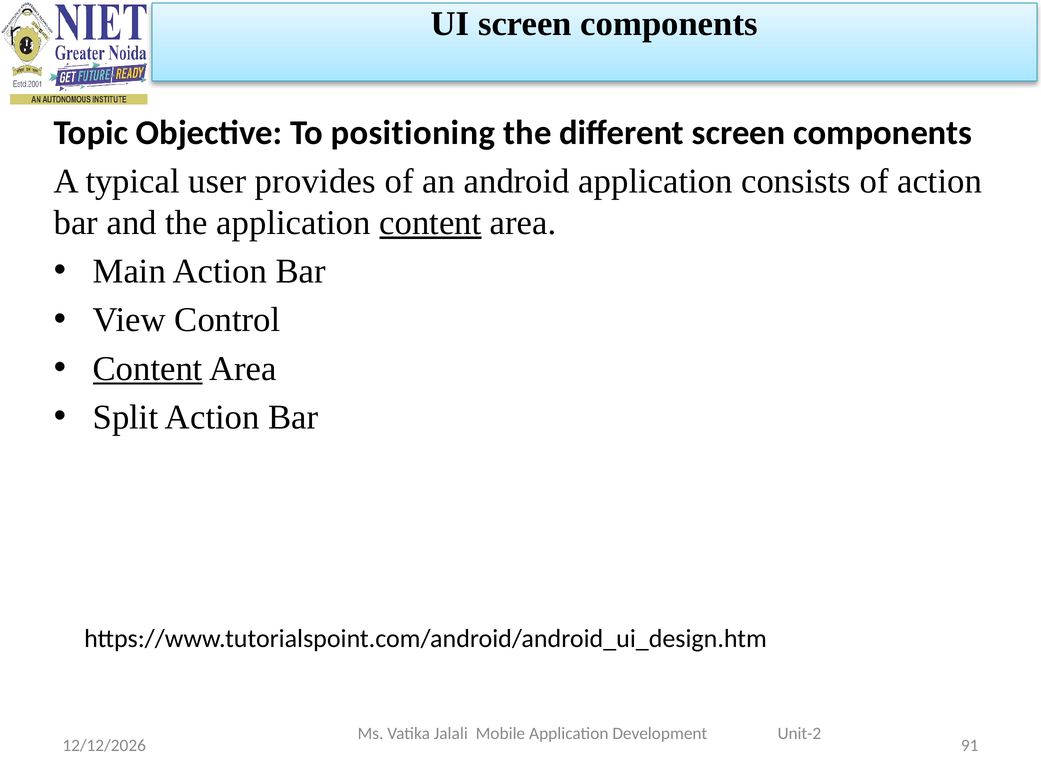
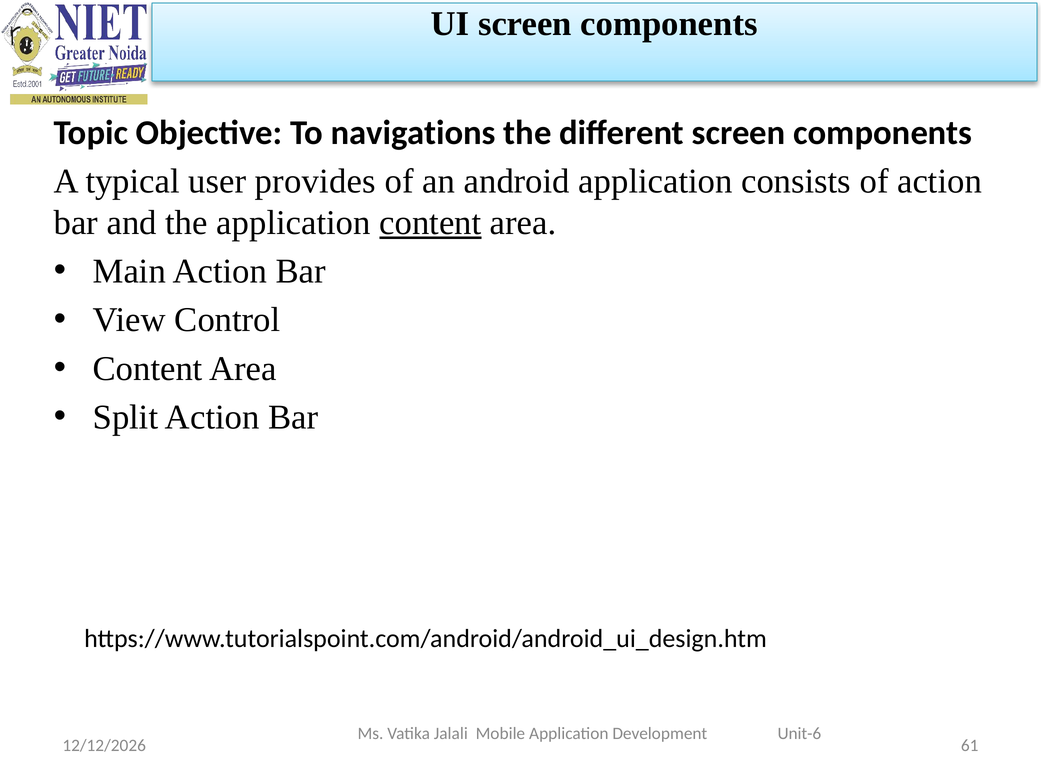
positioning: positioning -> navigations (413, 133)
Content underline: present -> none (148, 368)
Unit-2: Unit-2 -> Unit-6 (799, 733)
91: 91 -> 61 (970, 745)
